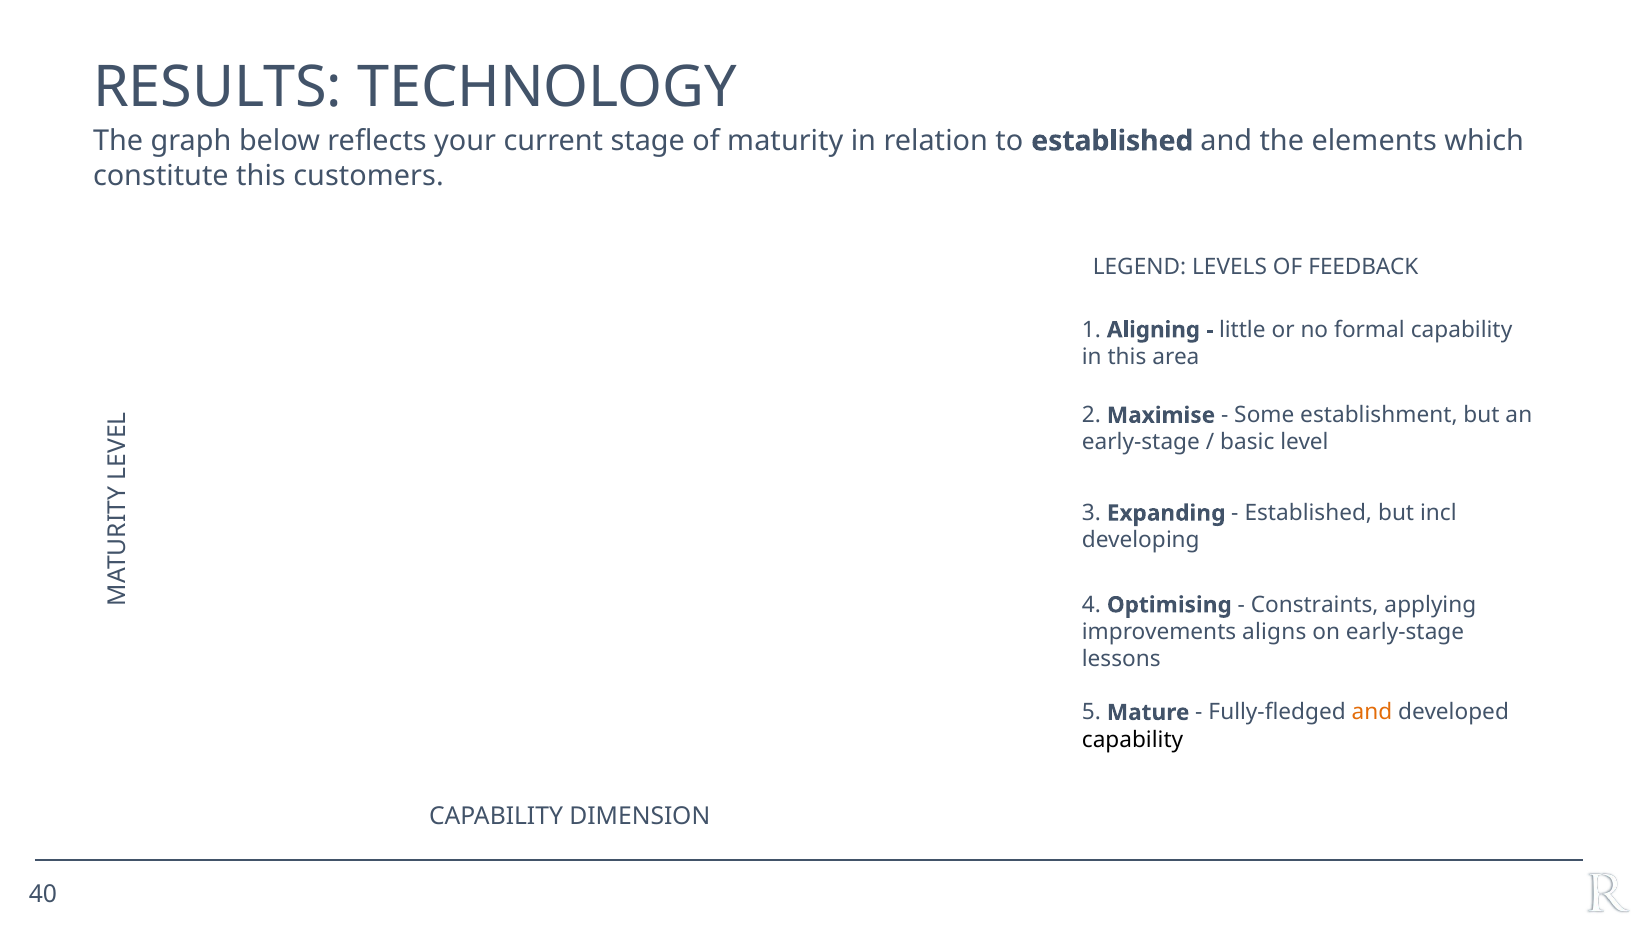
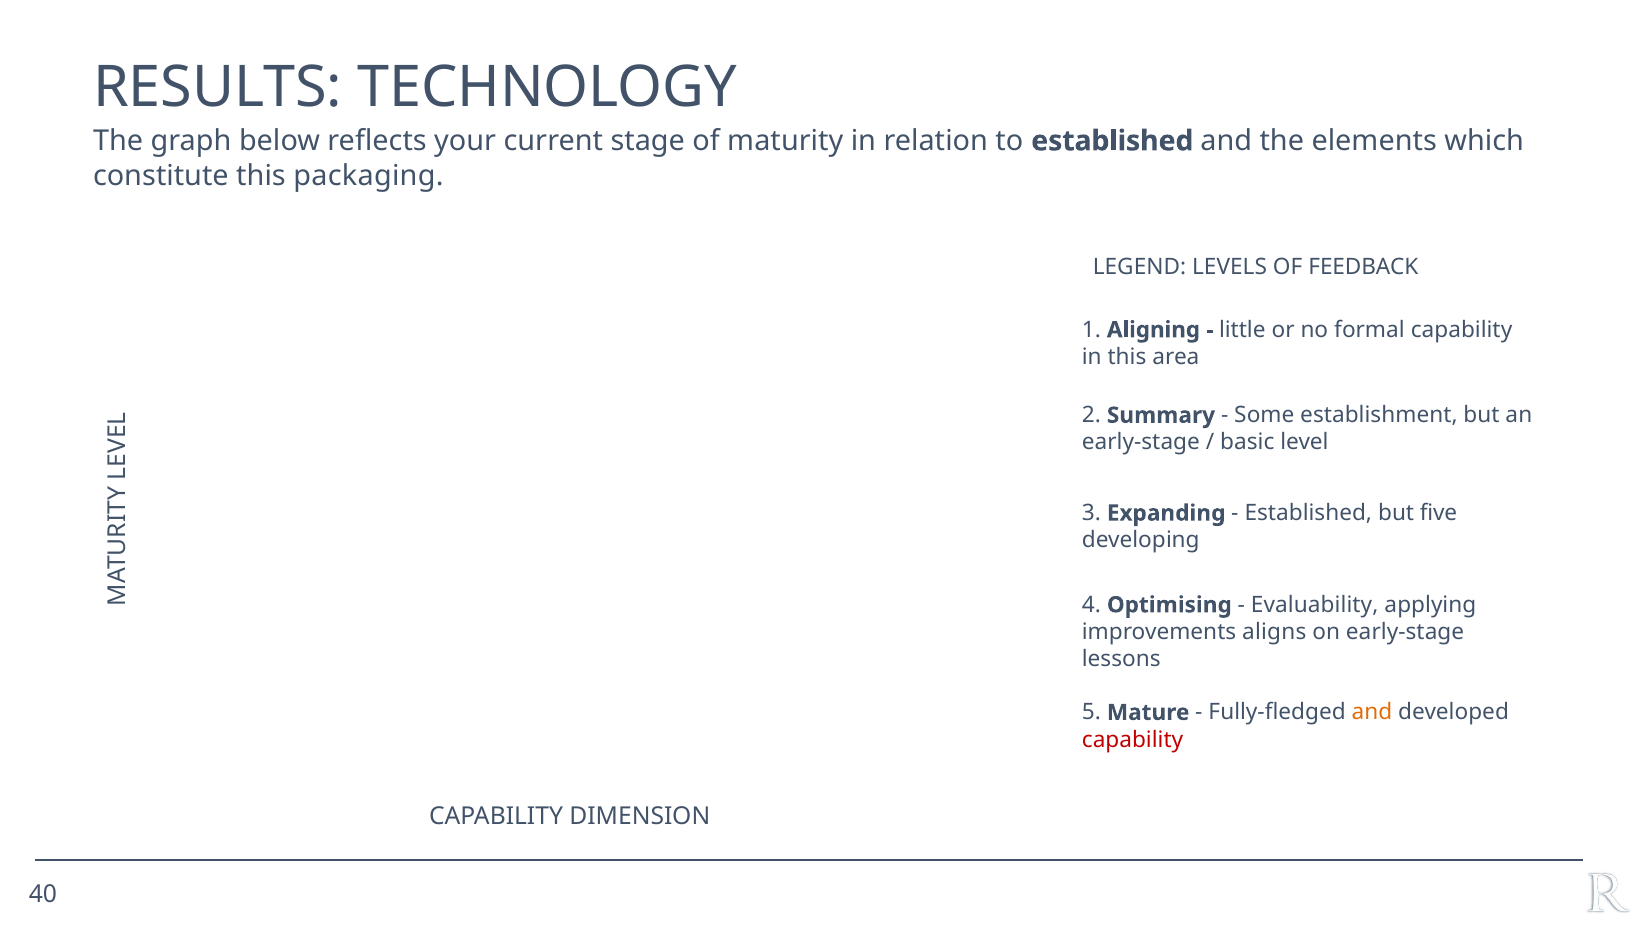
customers: customers -> packaging (368, 176)
Maximise: Maximise -> Summary (1161, 415)
incl: incl -> five (1438, 513)
Constraints: Constraints -> Evaluability (1315, 605)
capability colour: black -> red (1133, 740)
